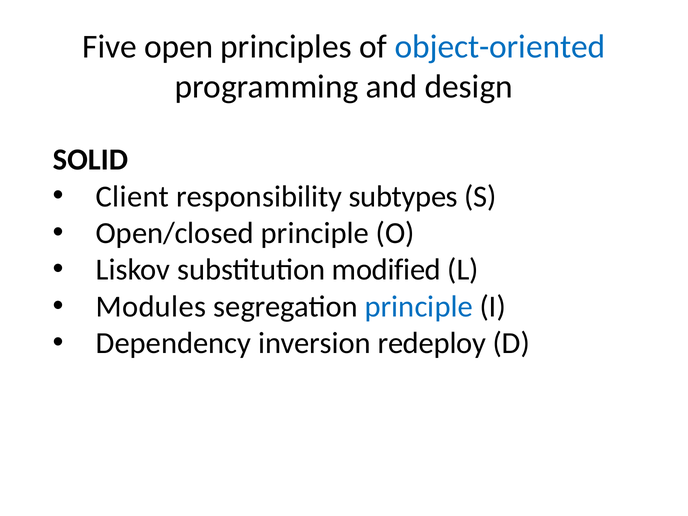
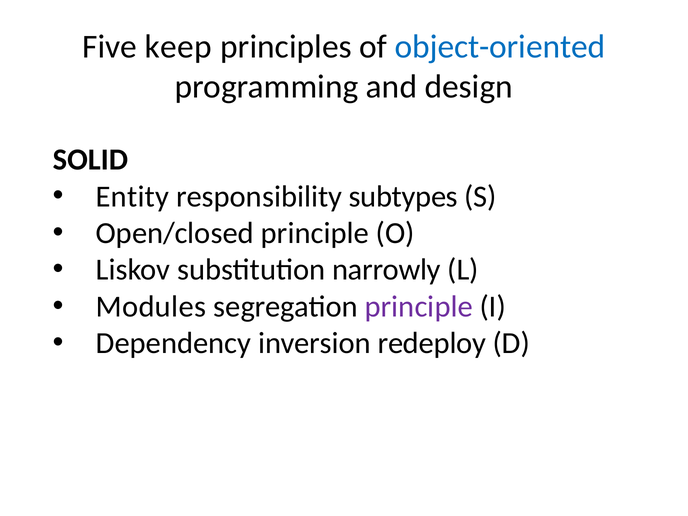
open: open -> keep (178, 46)
Client: Client -> Entity (132, 196)
modified: modified -> narrowly (386, 270)
principle colour: blue -> purple (419, 307)
